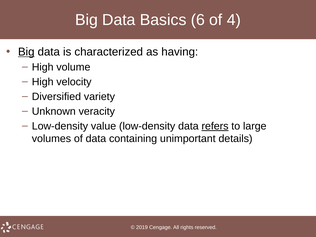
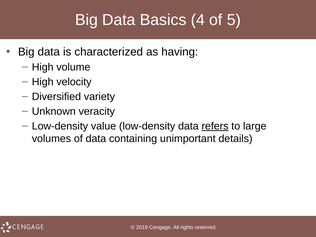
6: 6 -> 4 (198, 20)
4: 4 -> 5 (234, 20)
Big underline: present -> none (26, 52)
